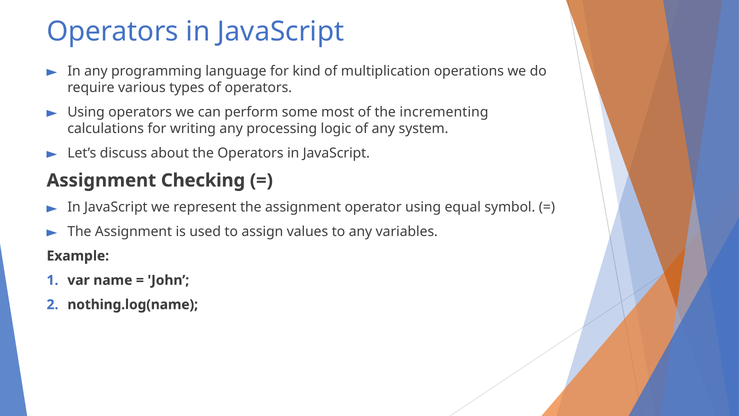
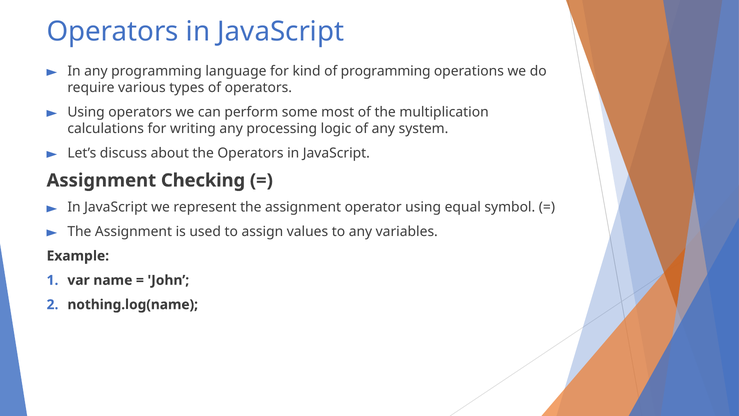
of multiplication: multiplication -> programming (386, 71)
incrementing: incrementing -> multiplication (444, 112)
